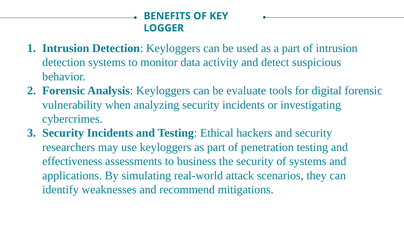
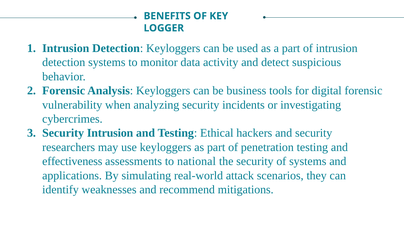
evaluate: evaluate -> business (246, 91)
Incidents: Incidents -> Intrusion (110, 133)
business: business -> national (196, 162)
